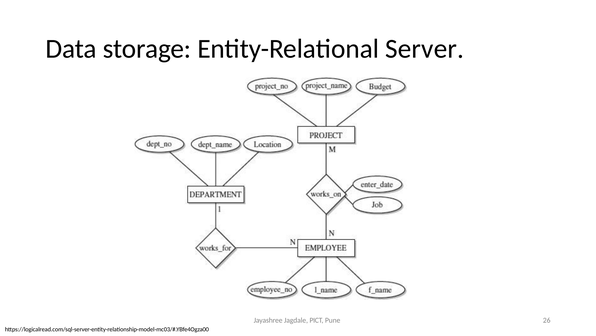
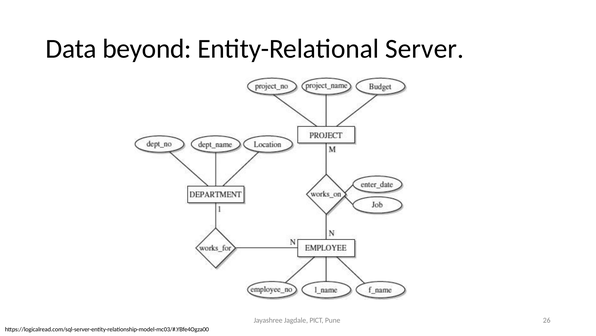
storage: storage -> beyond (147, 49)
